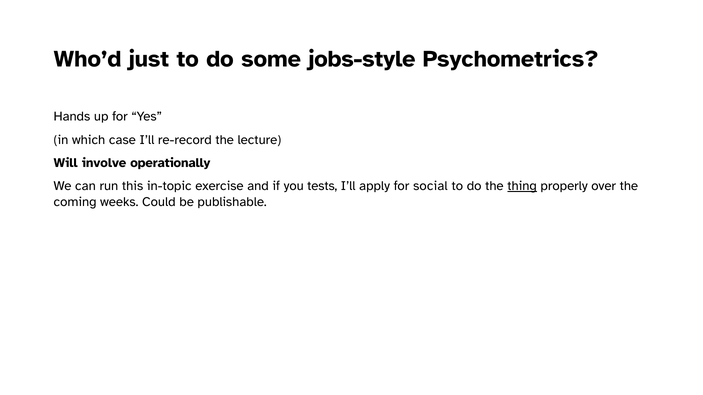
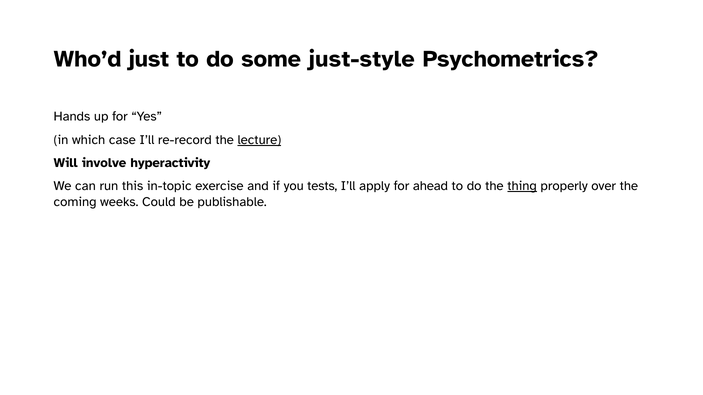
jobs-style: jobs-style -> just-style (362, 59)
lecture underline: none -> present (259, 140)
operationally: operationally -> hyperactivity (170, 163)
social: social -> ahead (430, 186)
